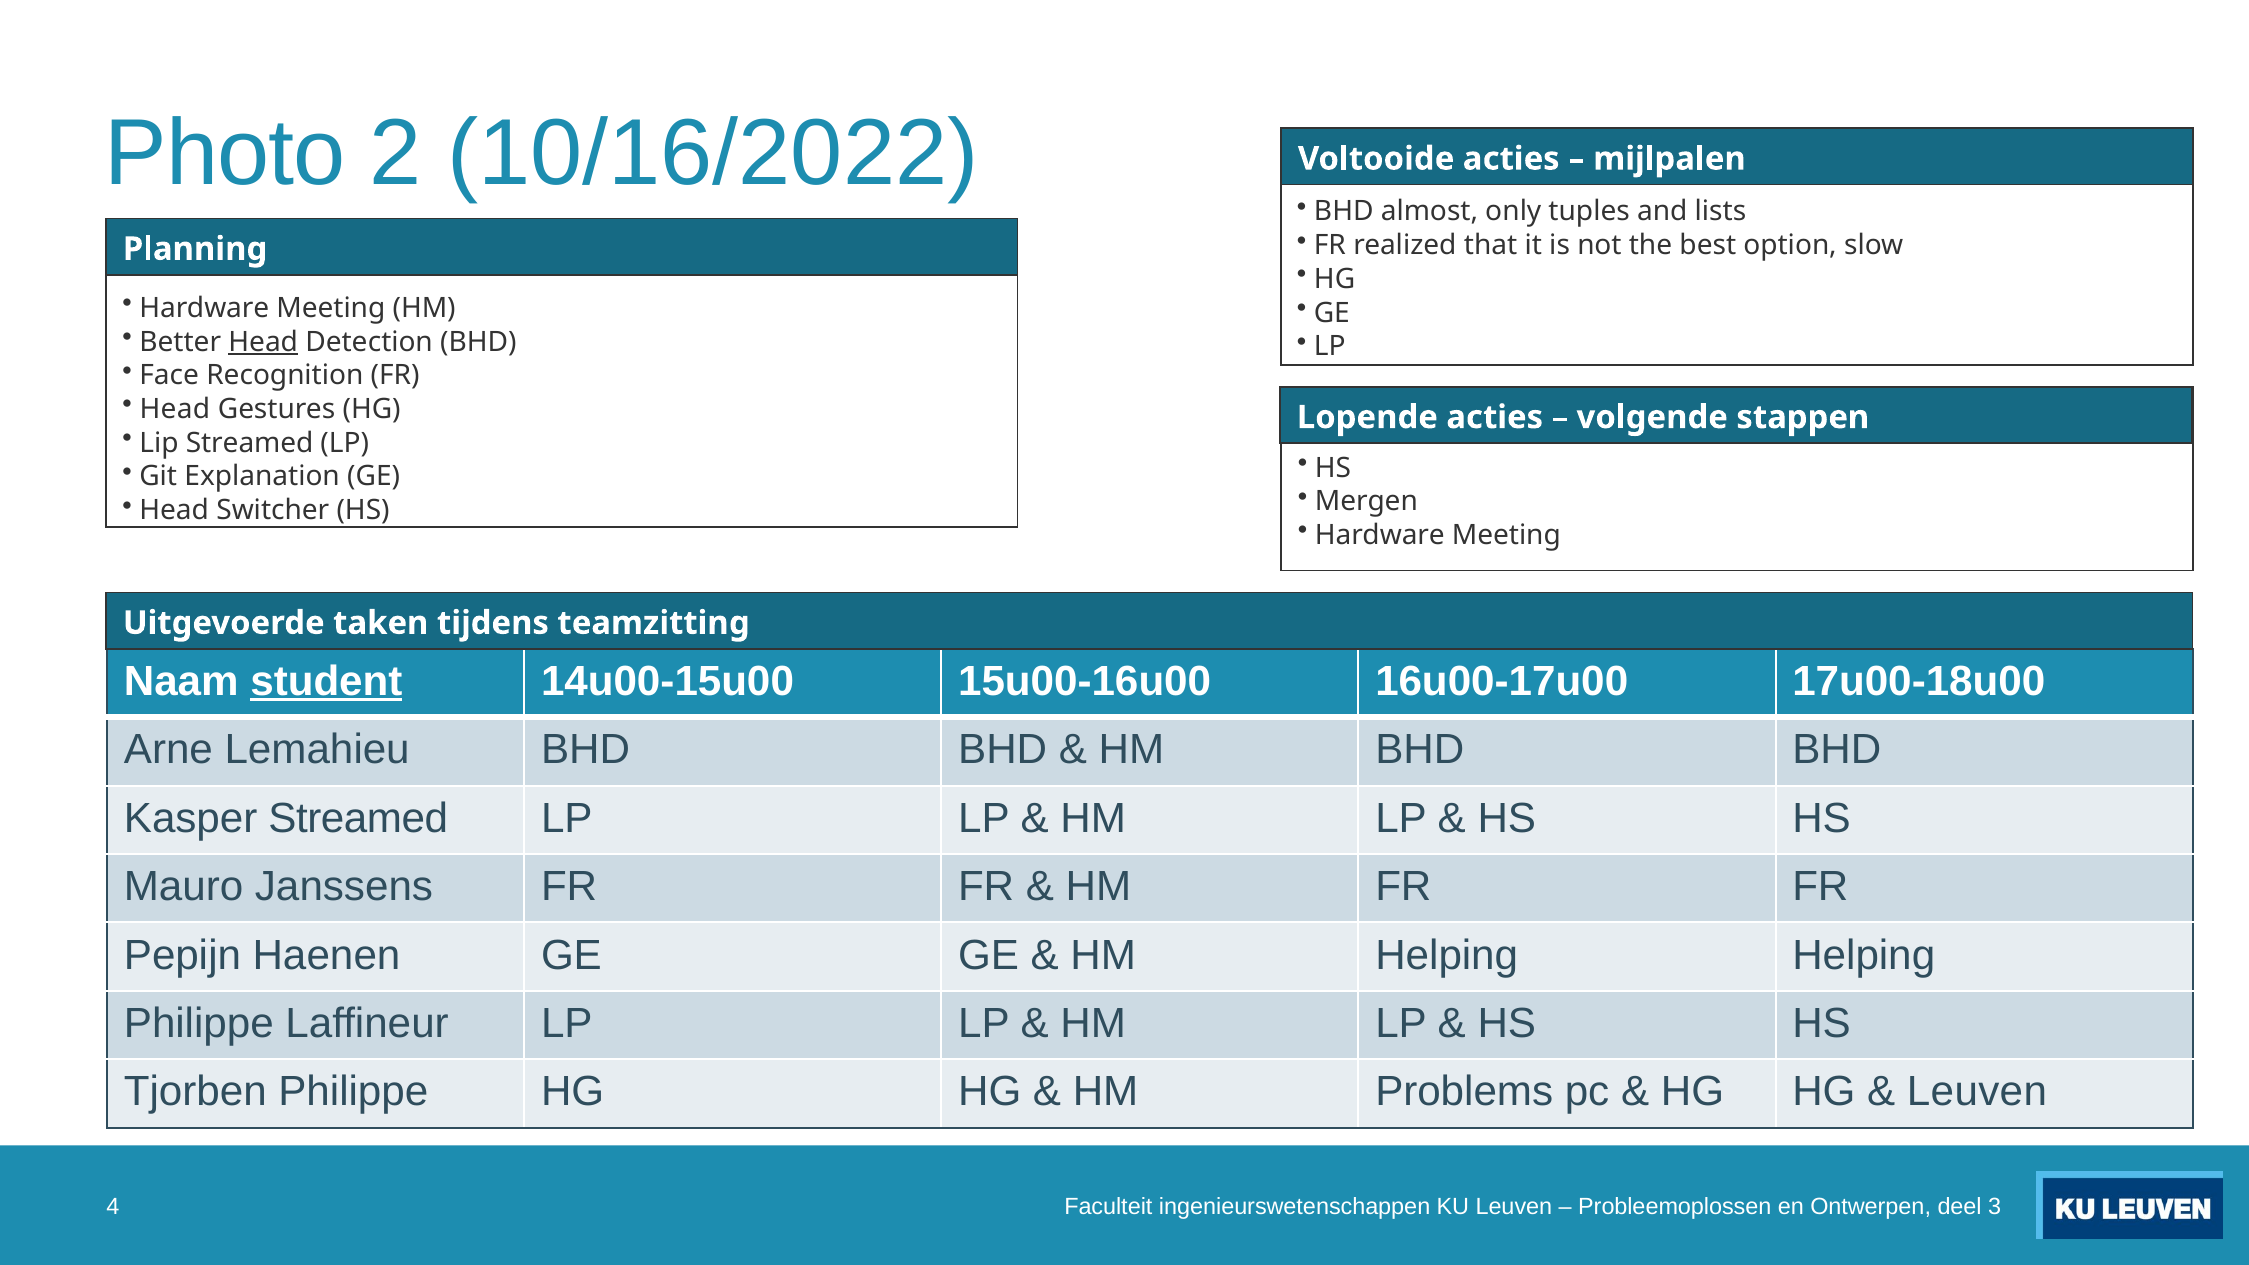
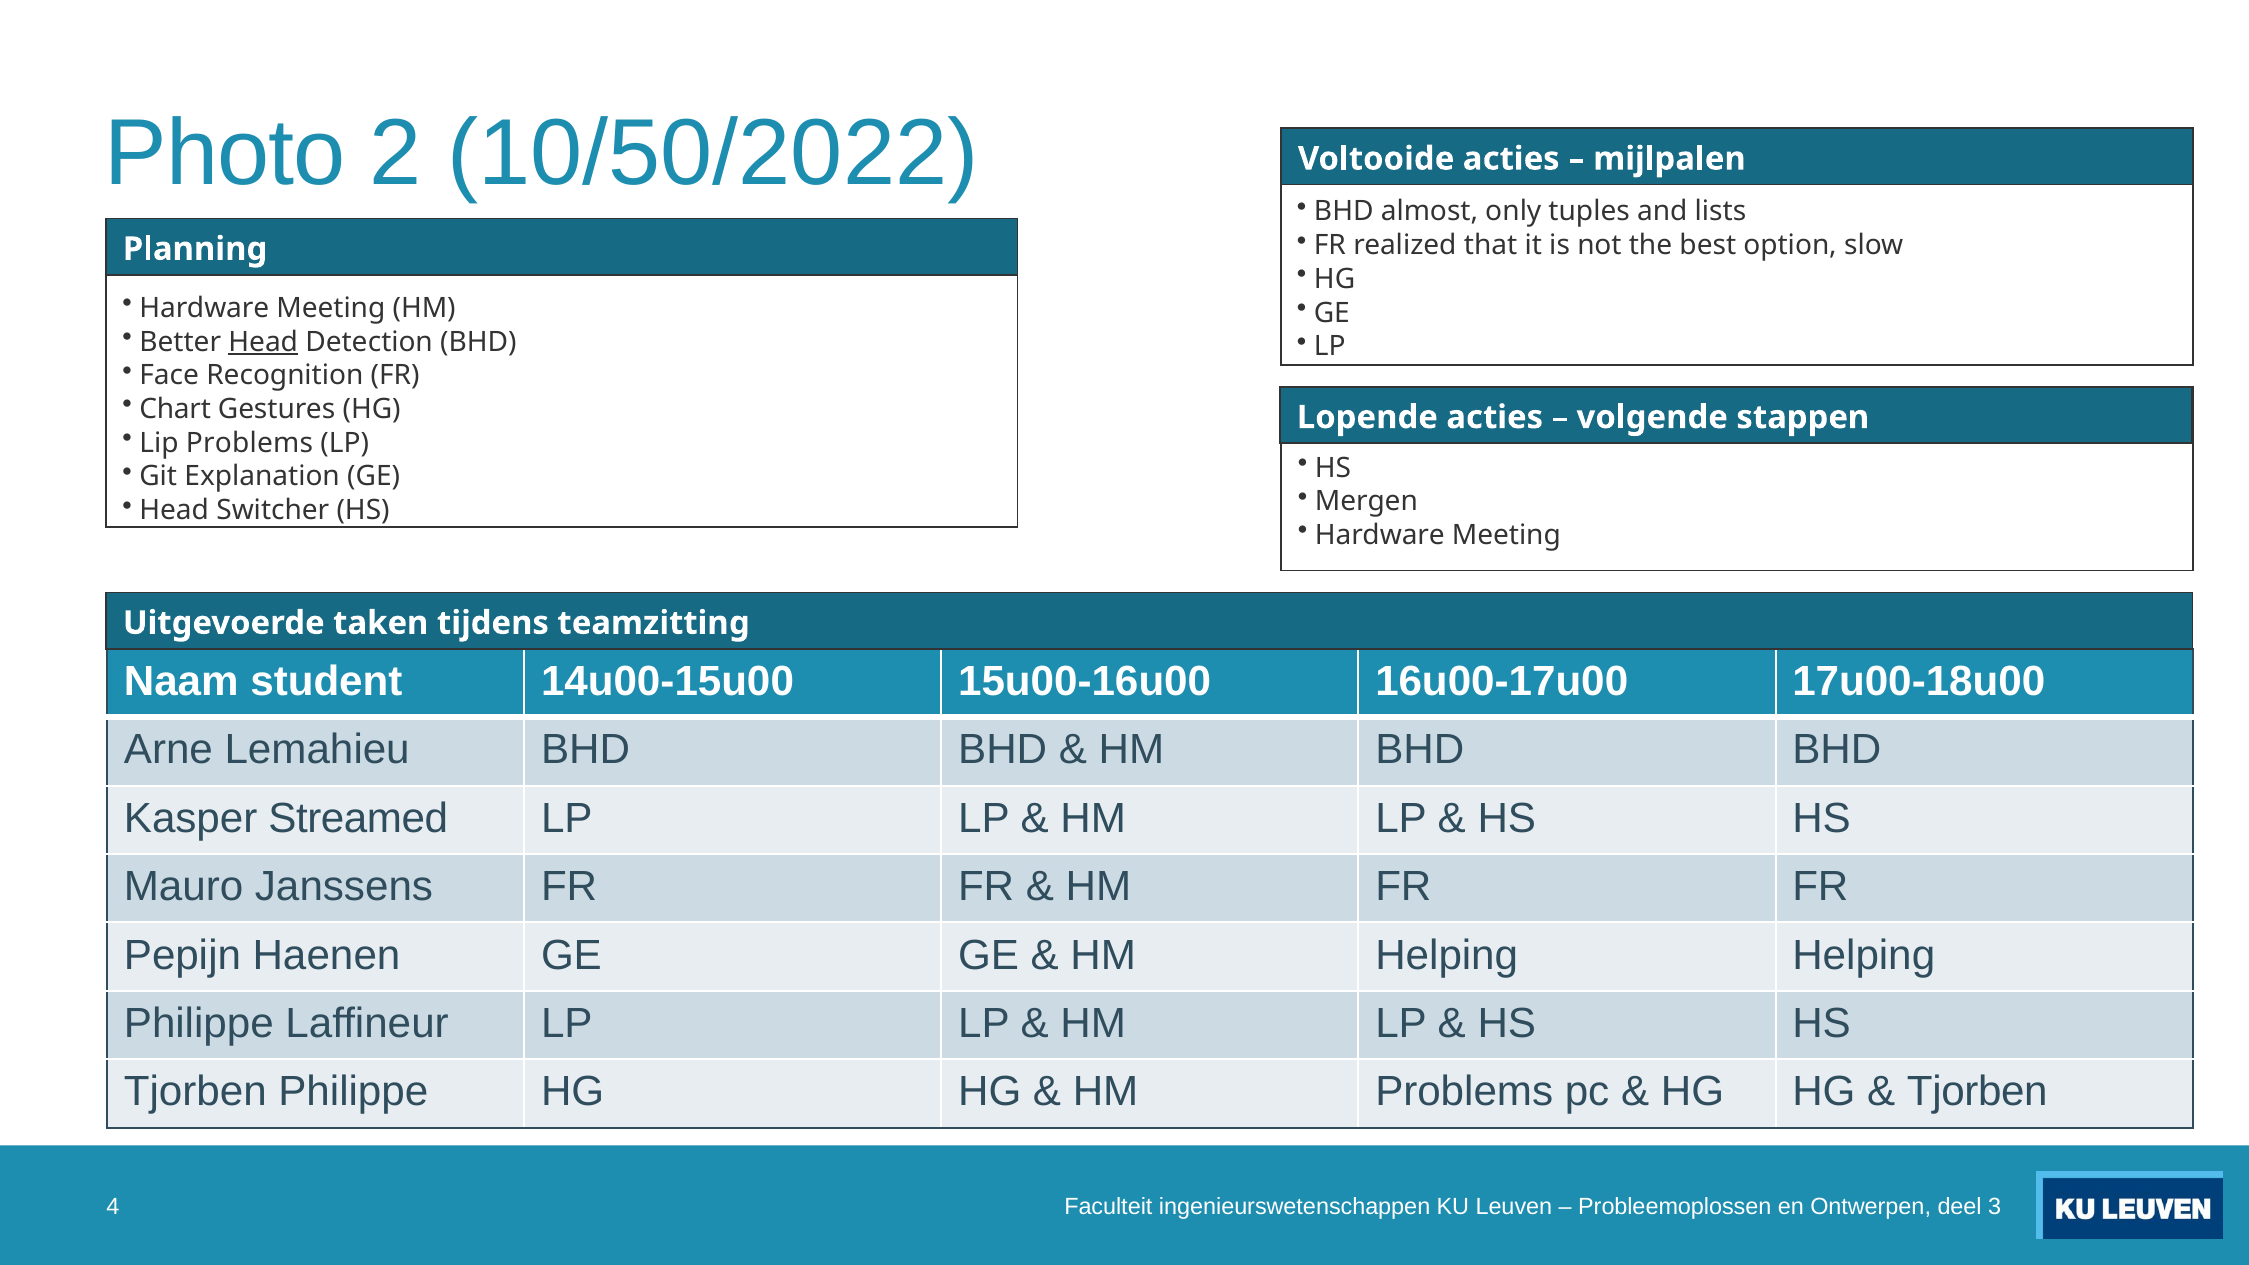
10/16/2022: 10/16/2022 -> 10/50/2022 (713, 153)
Head: Head -> Chart (175, 409)
Lip Streamed: Streamed -> Problems (249, 443)
student underline: present -> none (326, 682)
Leuven: Leuven -> Tjorben (1977, 1092)
